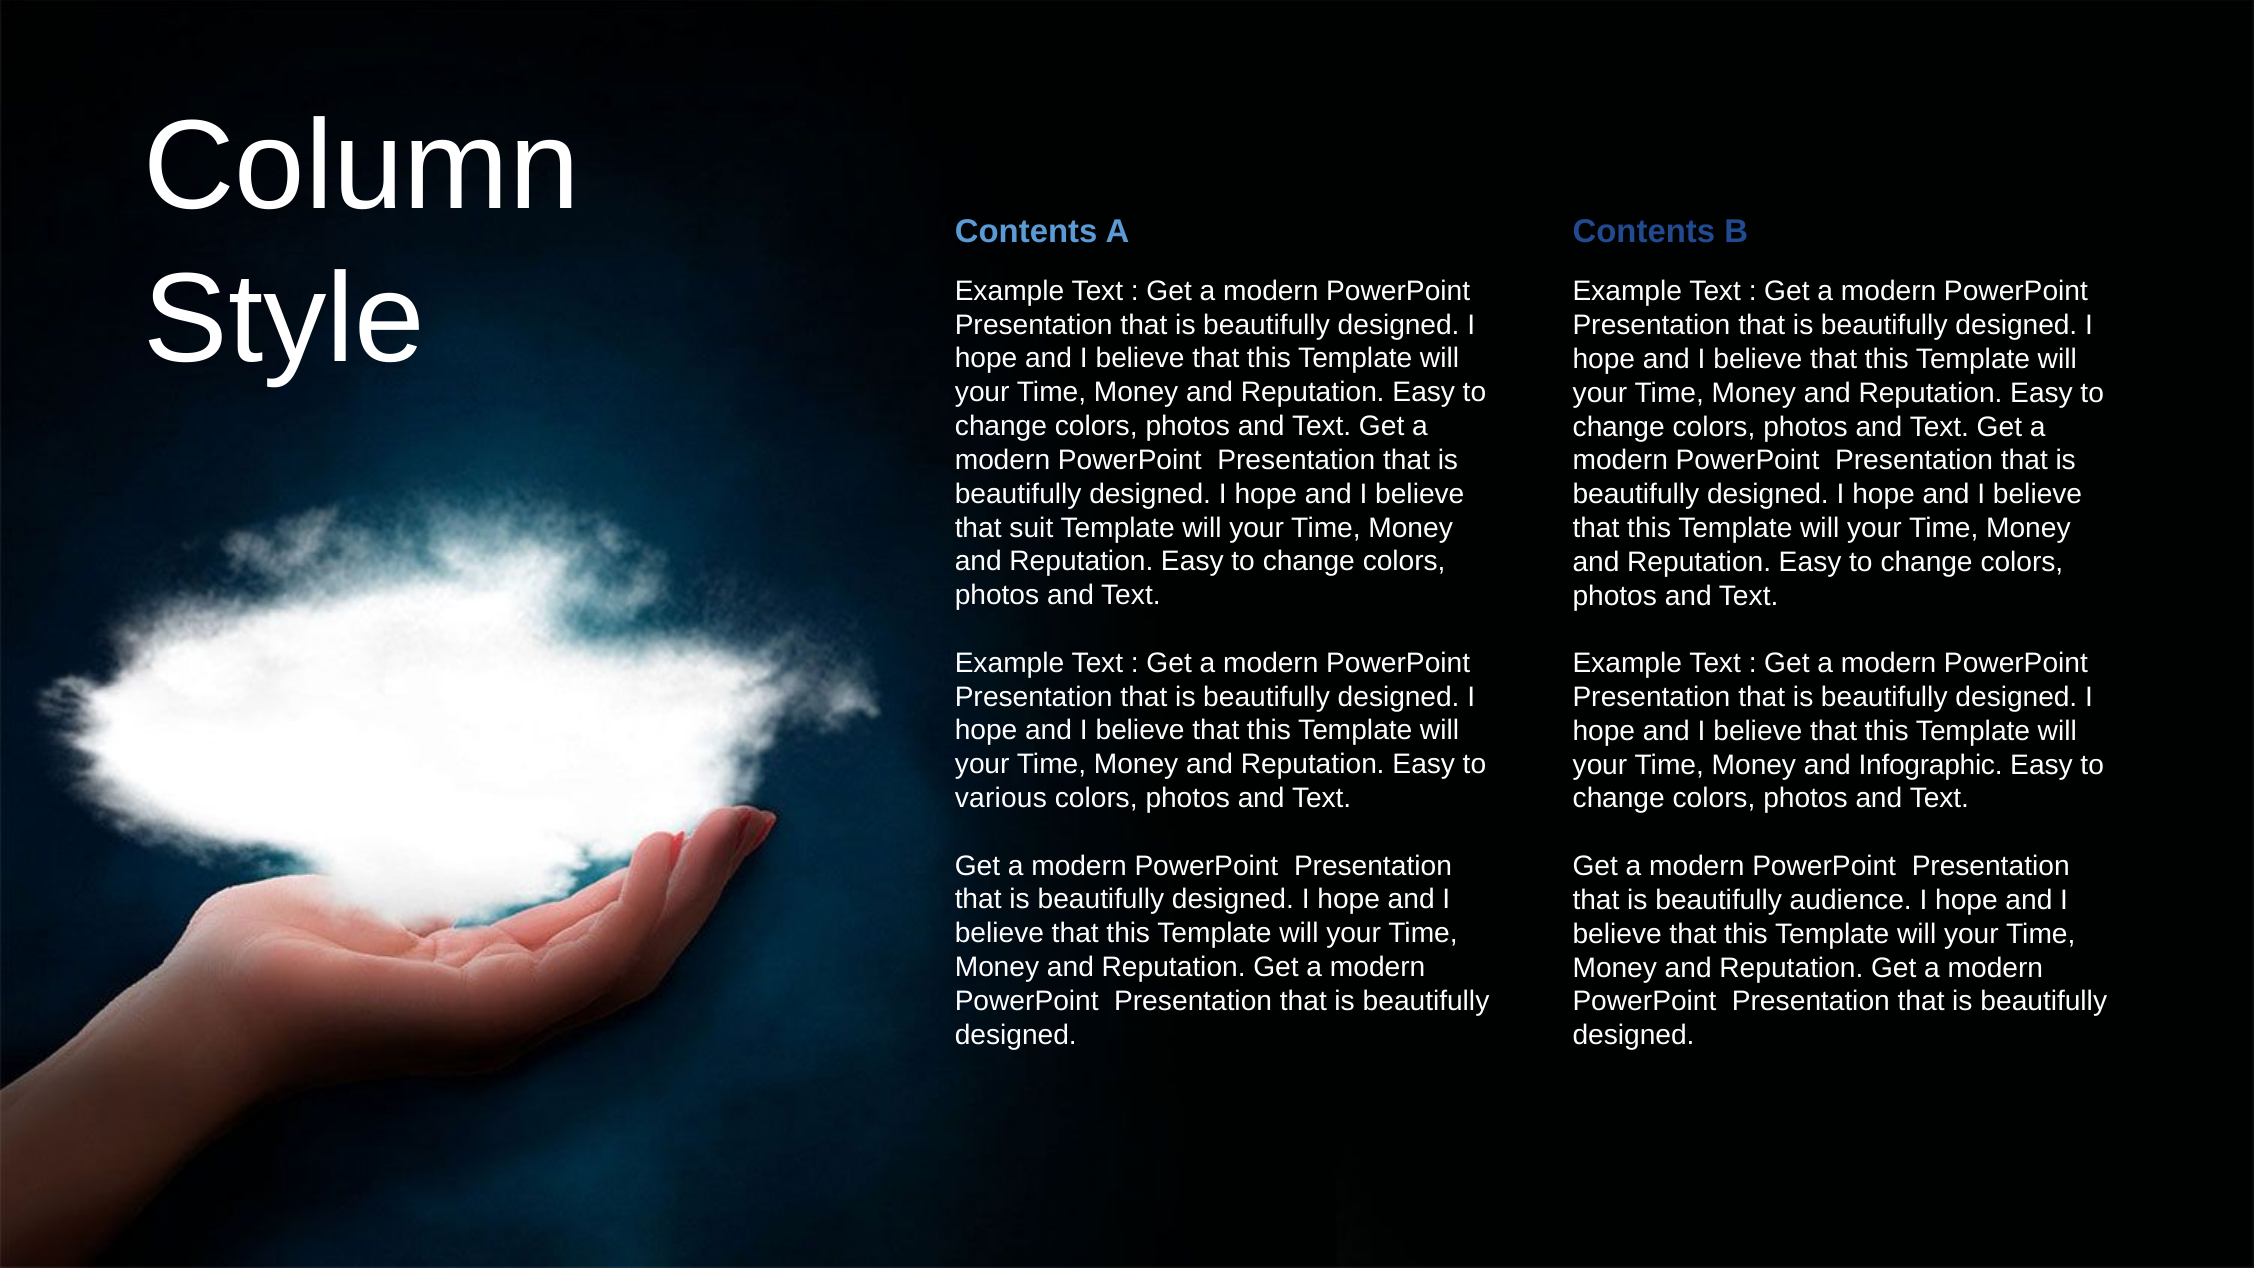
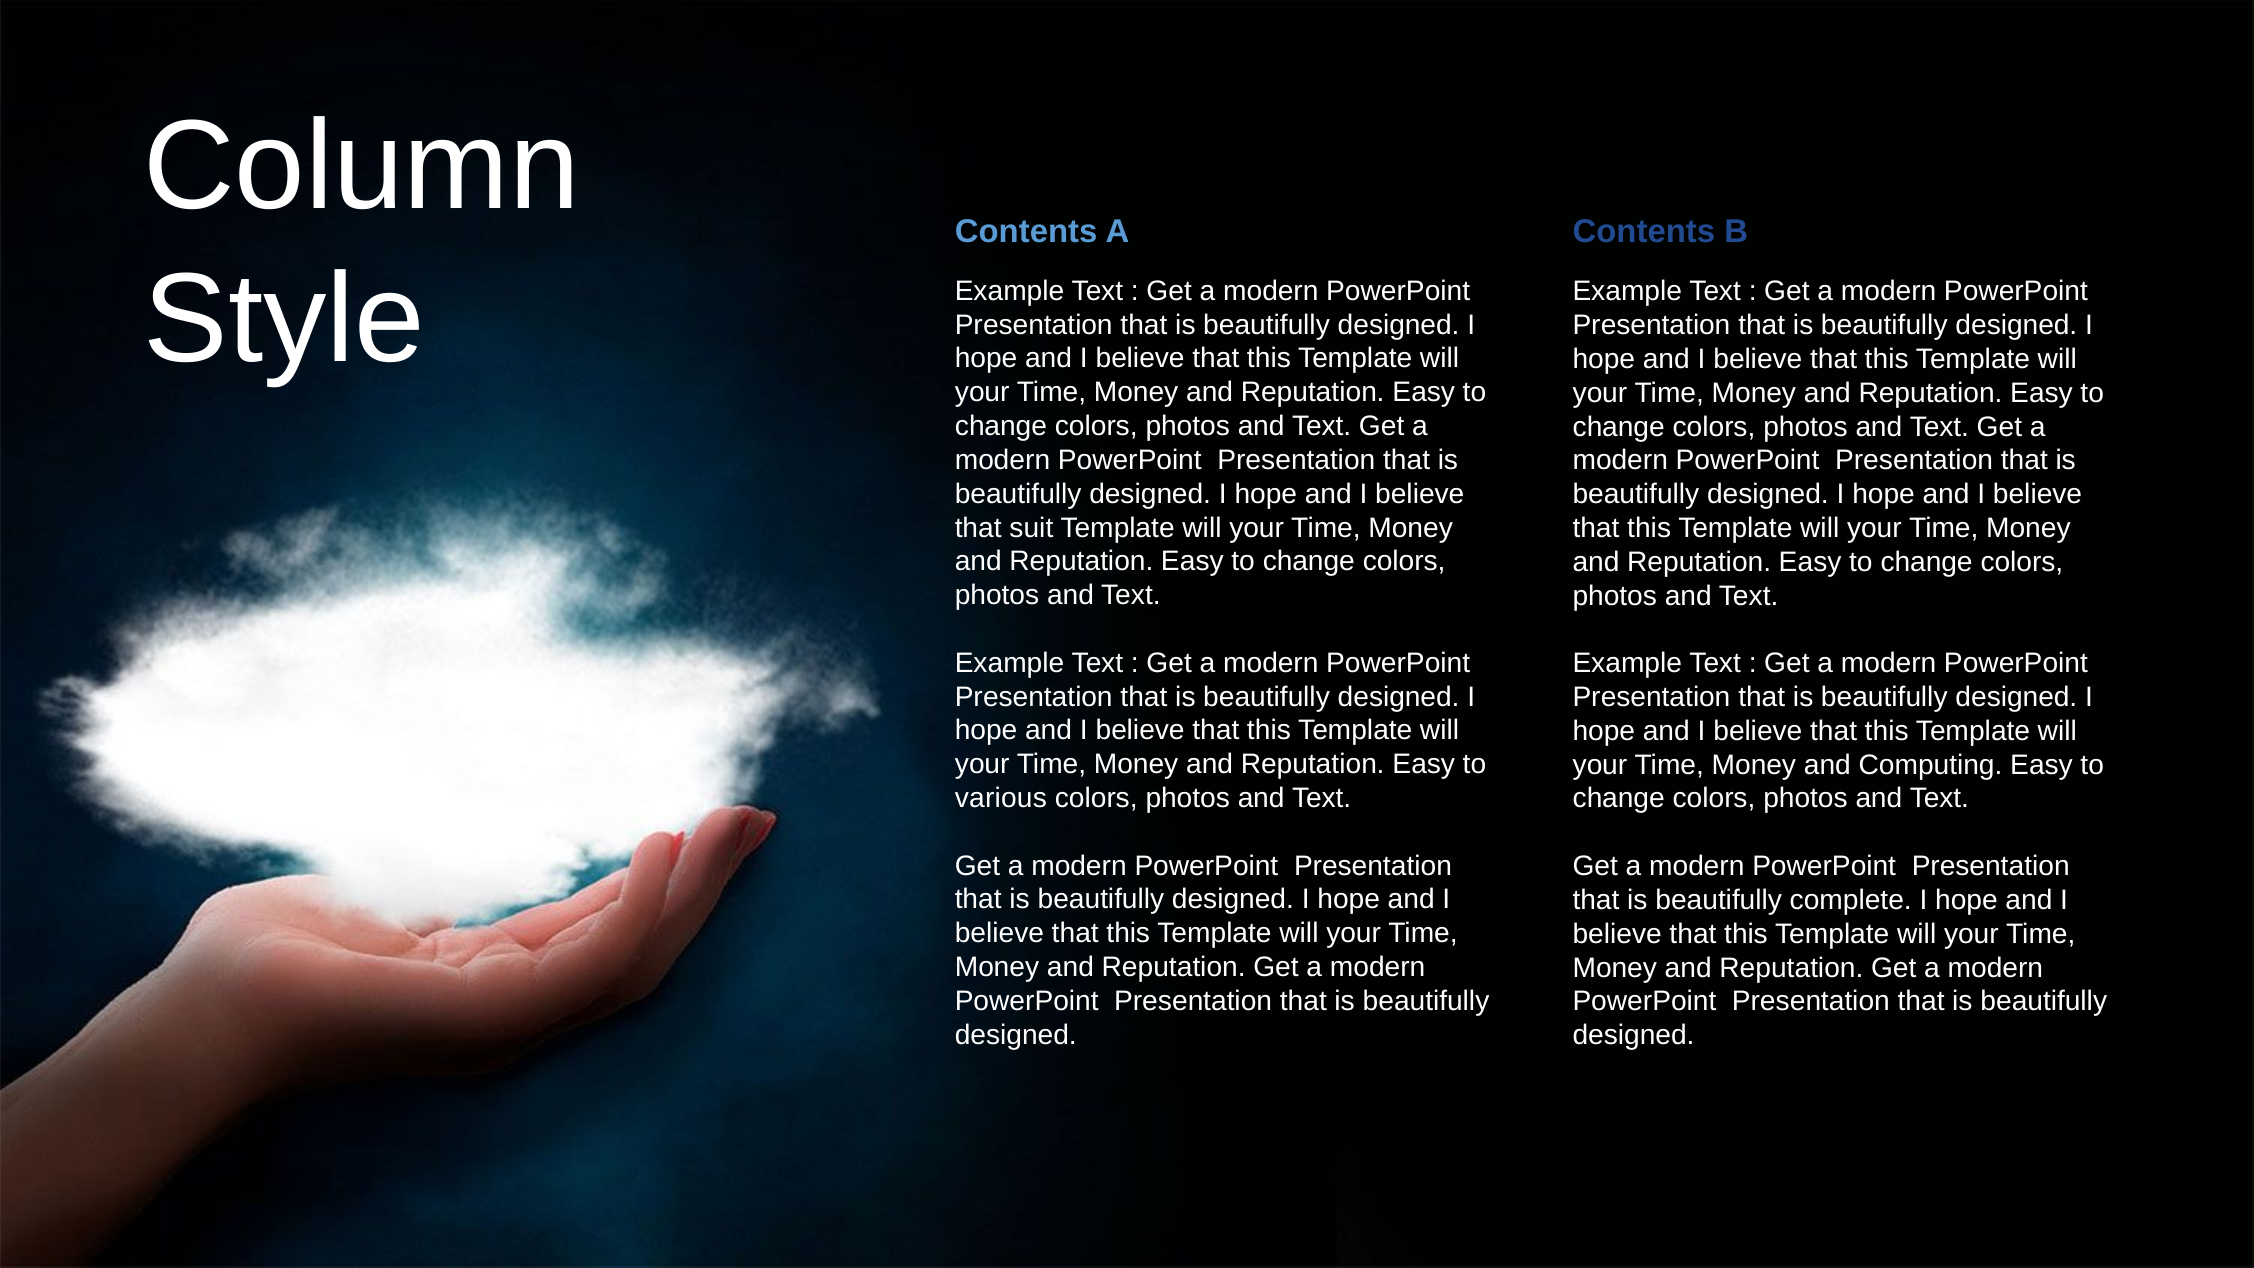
Infographic: Infographic -> Computing (1930, 765)
audience: audience -> complete (1851, 900)
